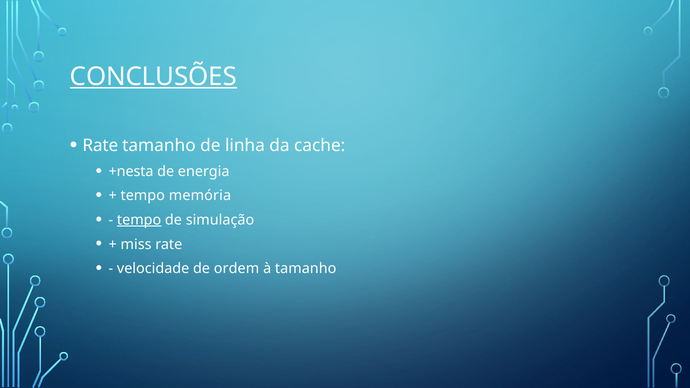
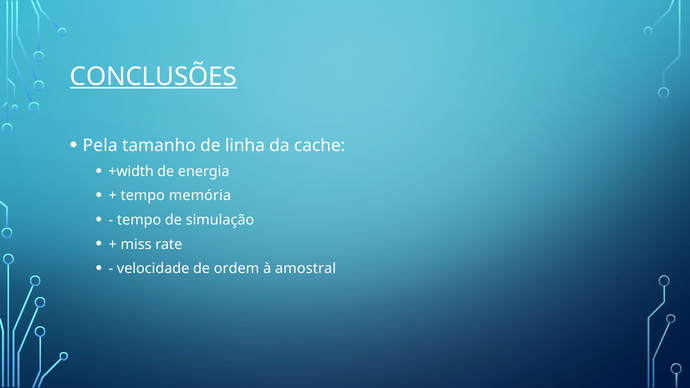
Rate: Rate -> Pela (100, 146)
+nesta: +nesta -> +width (131, 171)
tempo underline: present -> none (139, 220)
à tamanho: tamanho -> amostral (306, 269)
